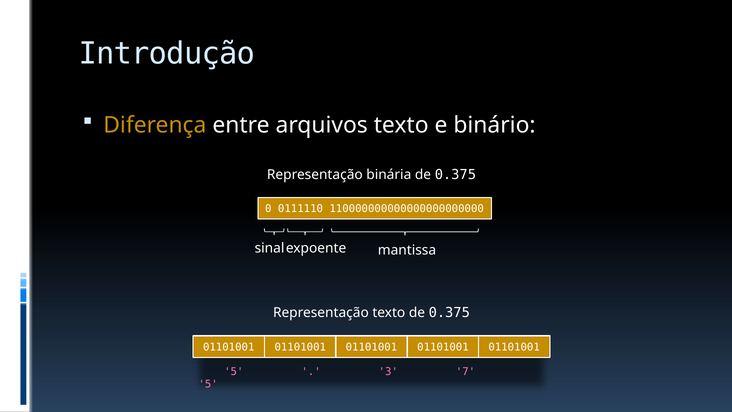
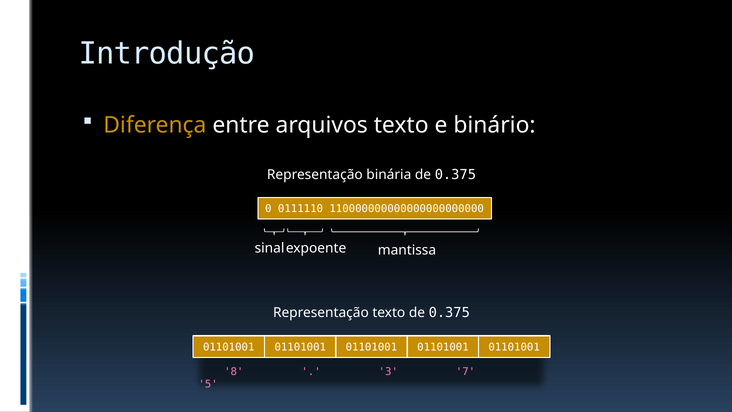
5: 5 -> 8 (234, 371)
